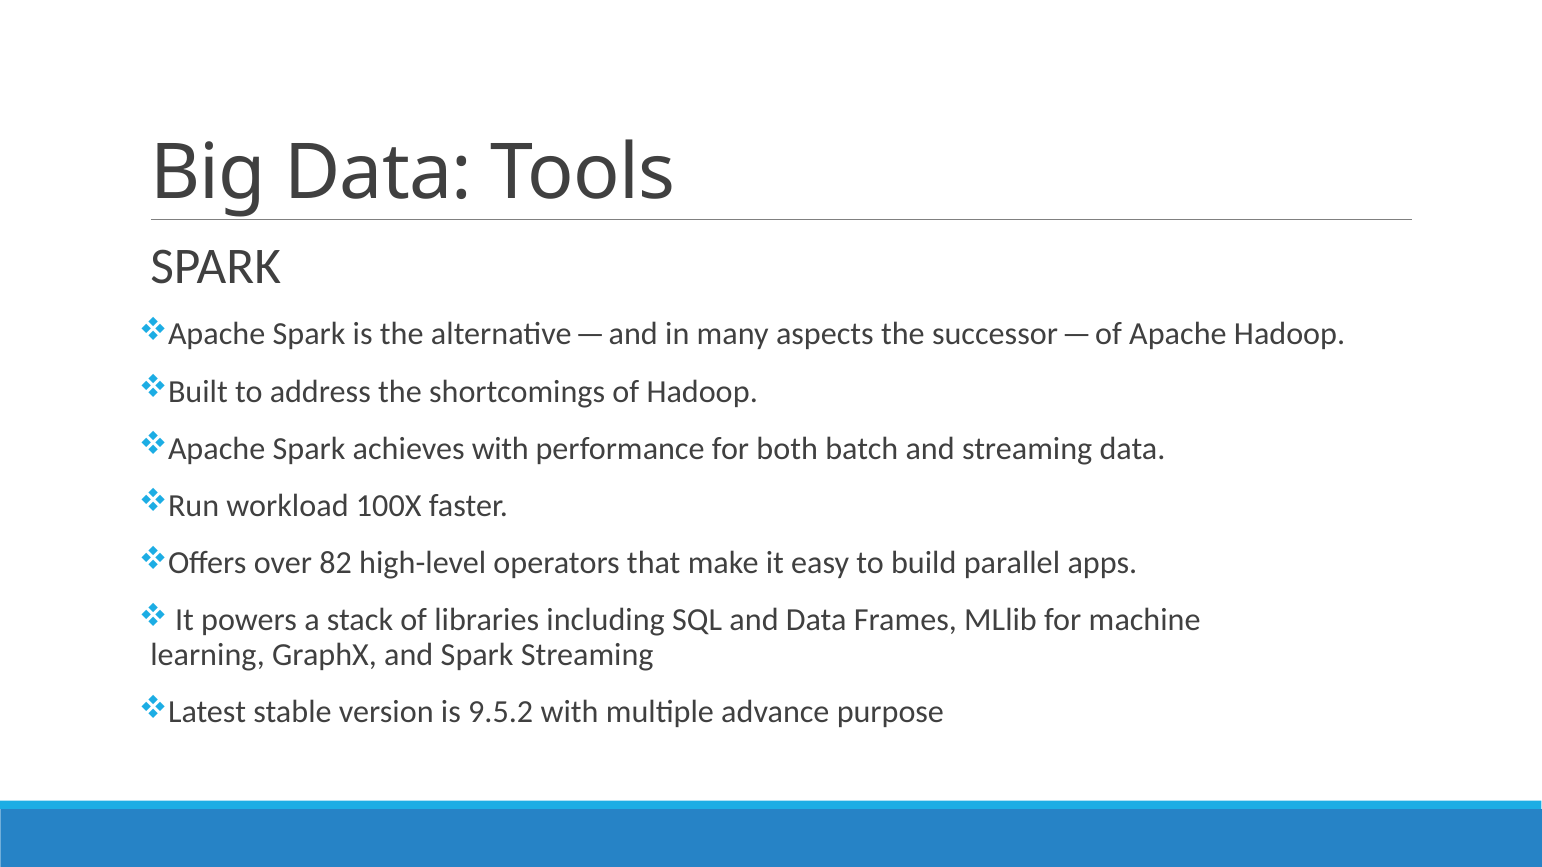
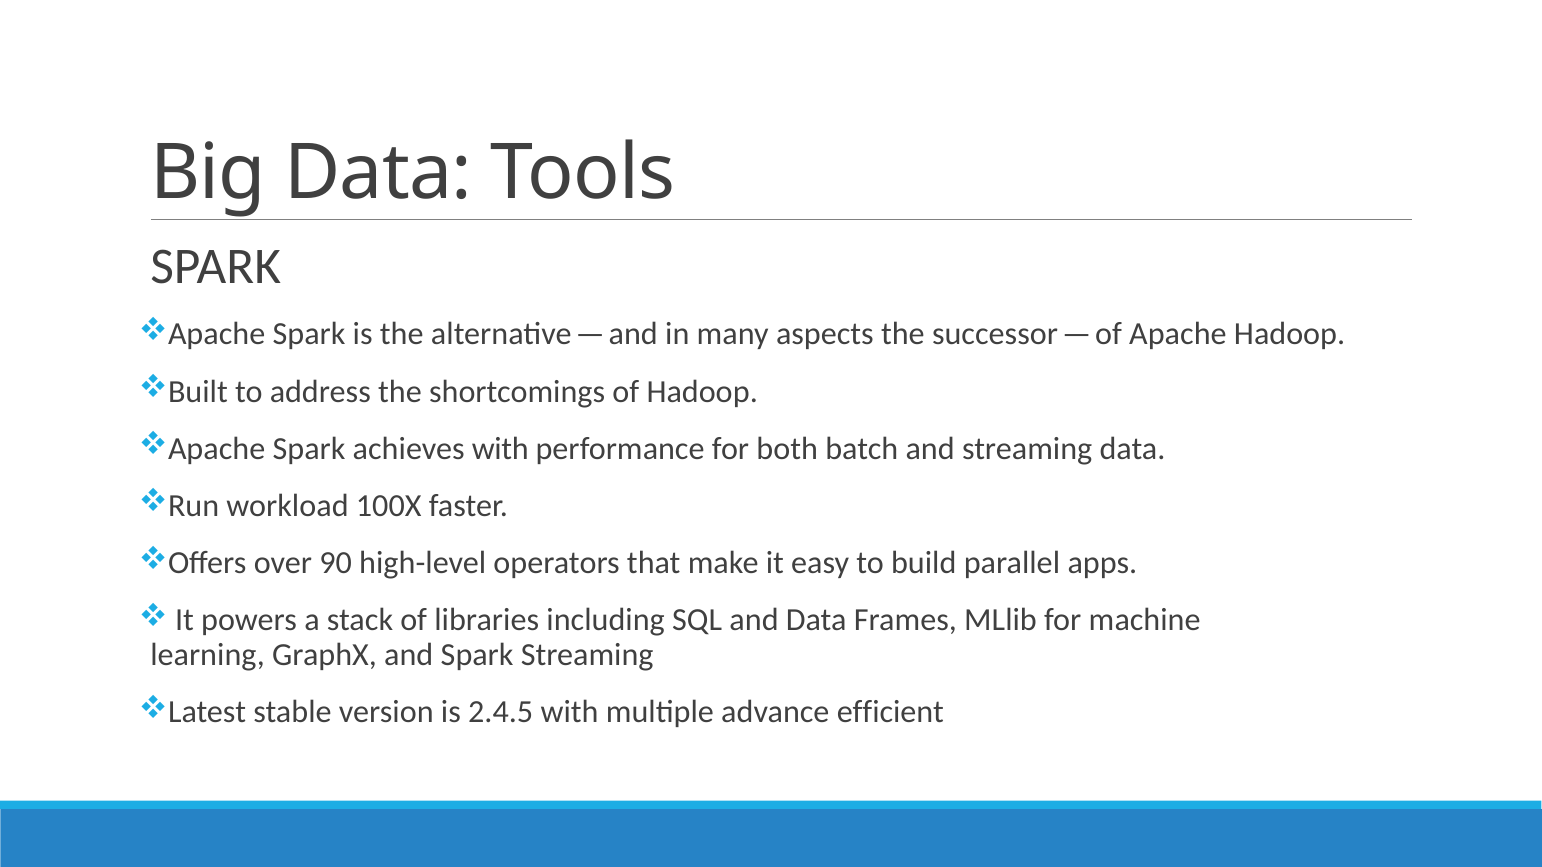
82: 82 -> 90 (336, 563)
9.5.2: 9.5.2 -> 2.4.5 (501, 713)
purpose: purpose -> efficient (890, 713)
